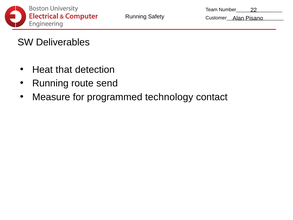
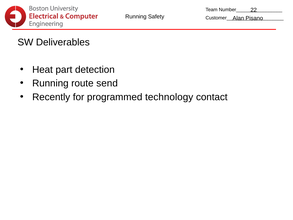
that: that -> part (64, 70)
Measure: Measure -> Recently (51, 97)
